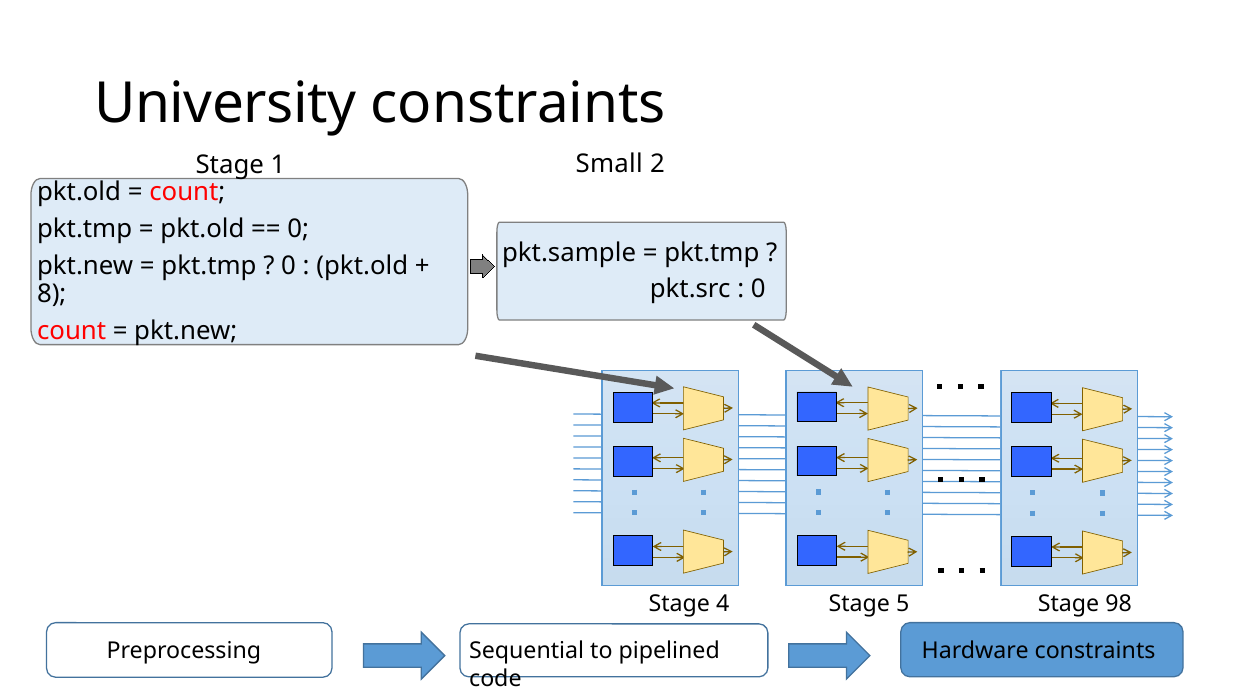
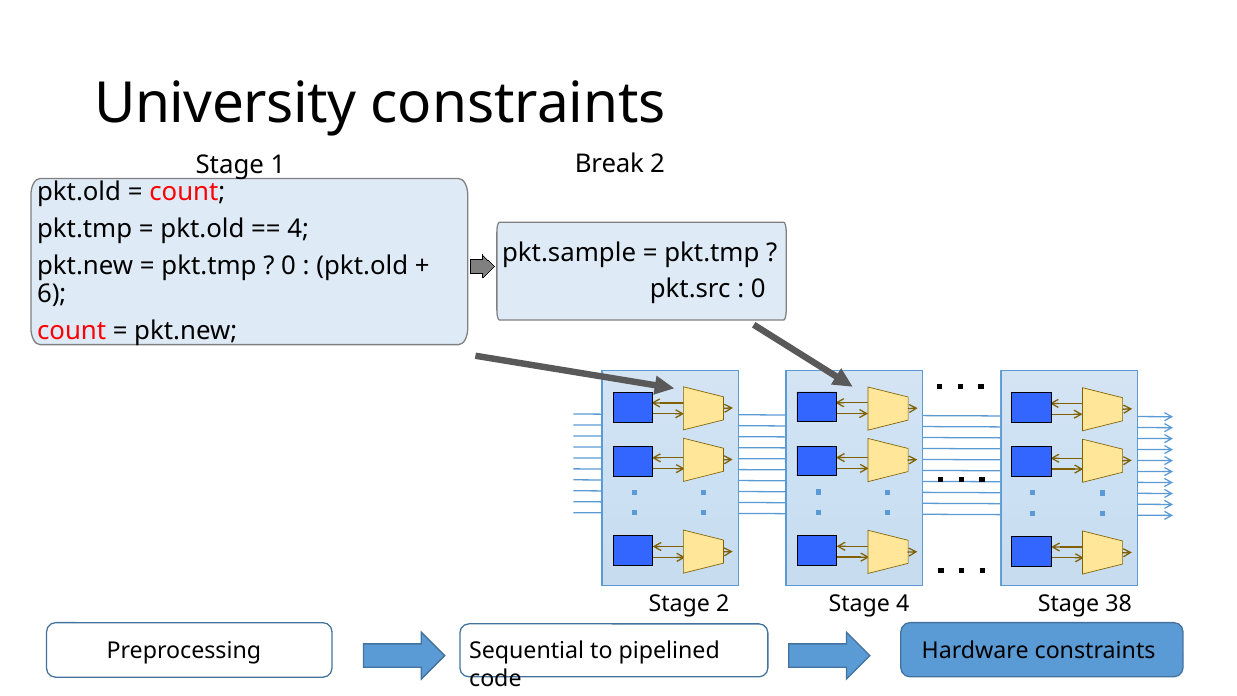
Small: Small -> Break (609, 164)
0: 0 -> 4 (298, 229)
8: 8 -> 6 (52, 294)
Stage 4: 4 -> 2 (723, 604)
Stage 5: 5 -> 4 (903, 604)
98: 98 -> 38 (1119, 604)
